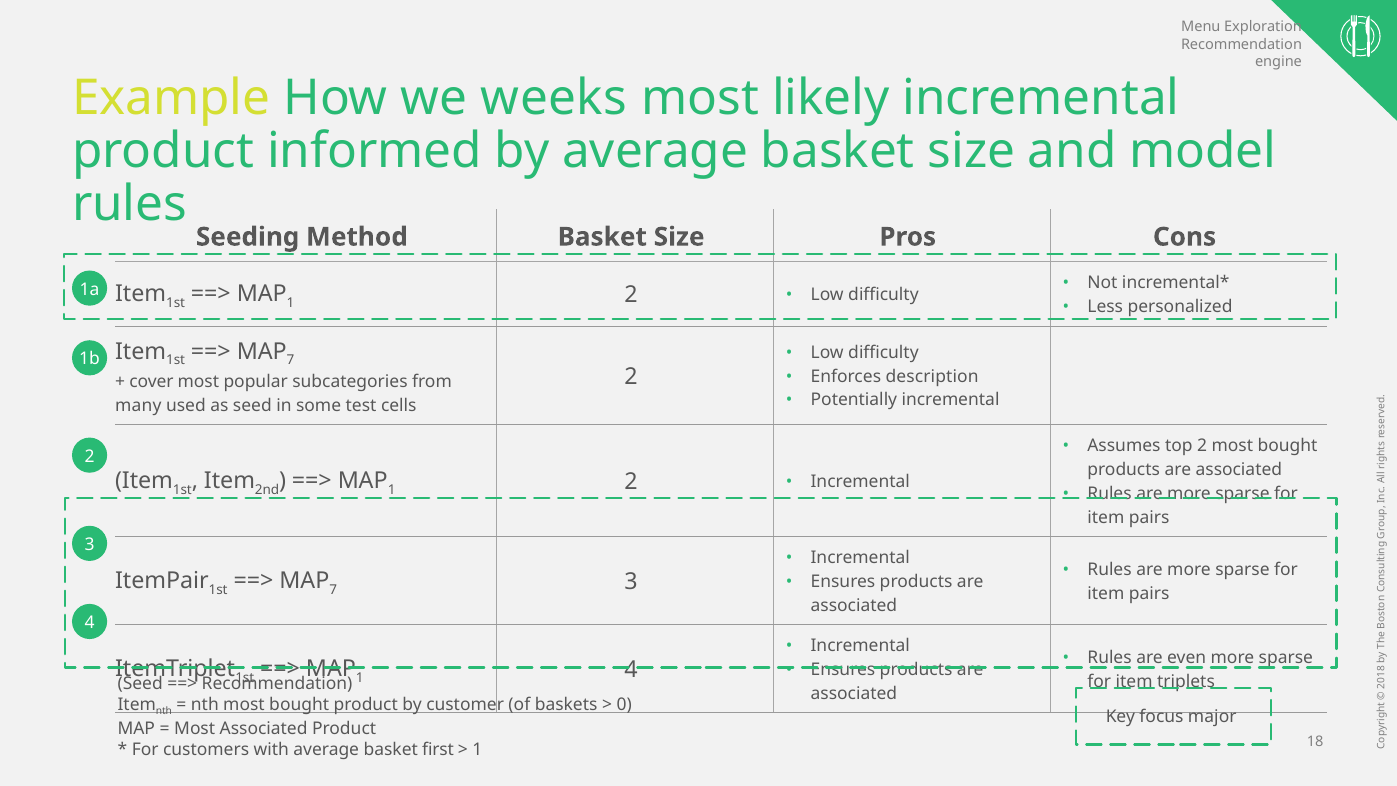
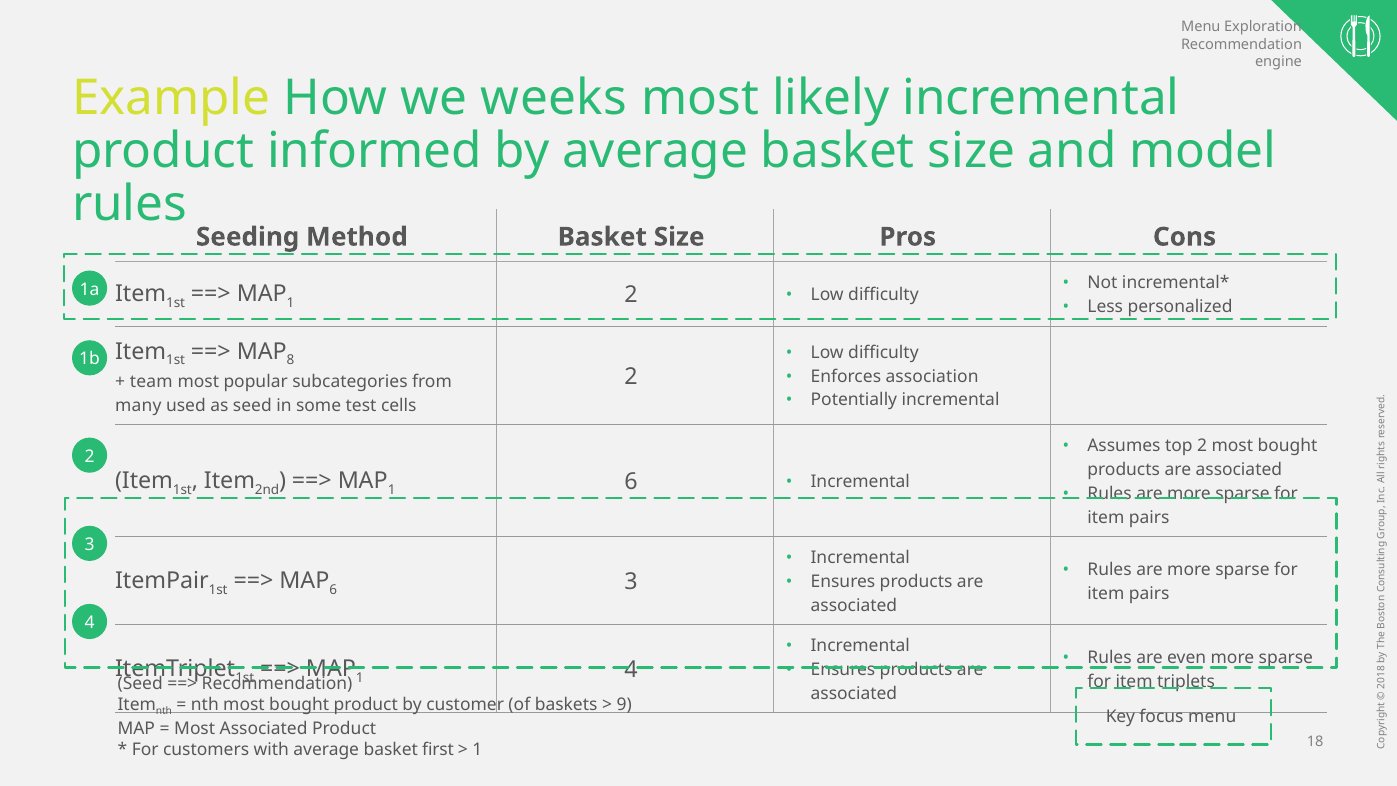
7: 7 -> 8 (291, 360)
description: description -> association (932, 376)
cover: cover -> team (151, 382)
2: 2 -> 6 (631, 482)
7: 7 -> 6 (333, 589)
0: 0 -> 9 (624, 705)
focus major: major -> menu (1212, 716)
